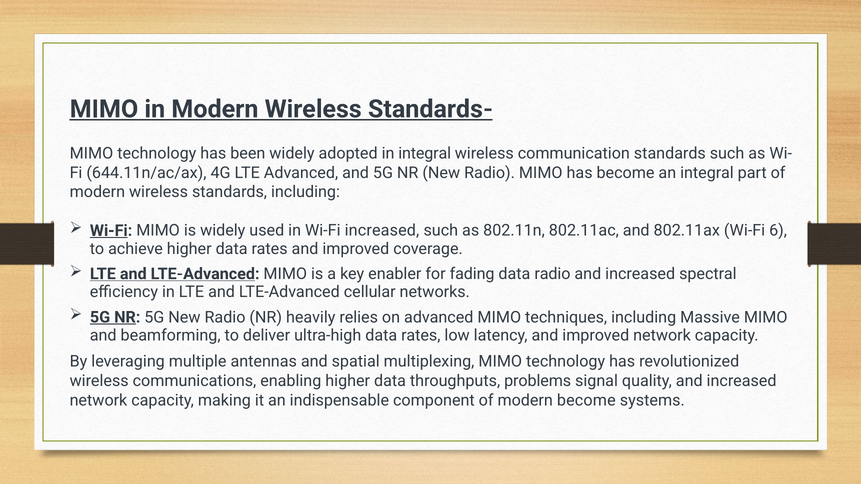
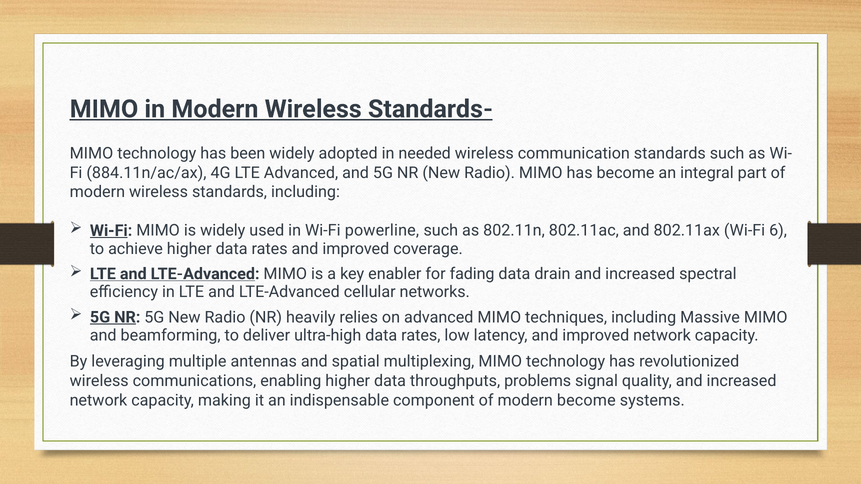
in integral: integral -> needed (425, 153)
644.11n/ac/ax: 644.11n/ac/ax -> 884.11n/ac/ax (146, 173)
Wi-Fi increased: increased -> powerline (382, 231)
data radio: radio -> drain (552, 274)
